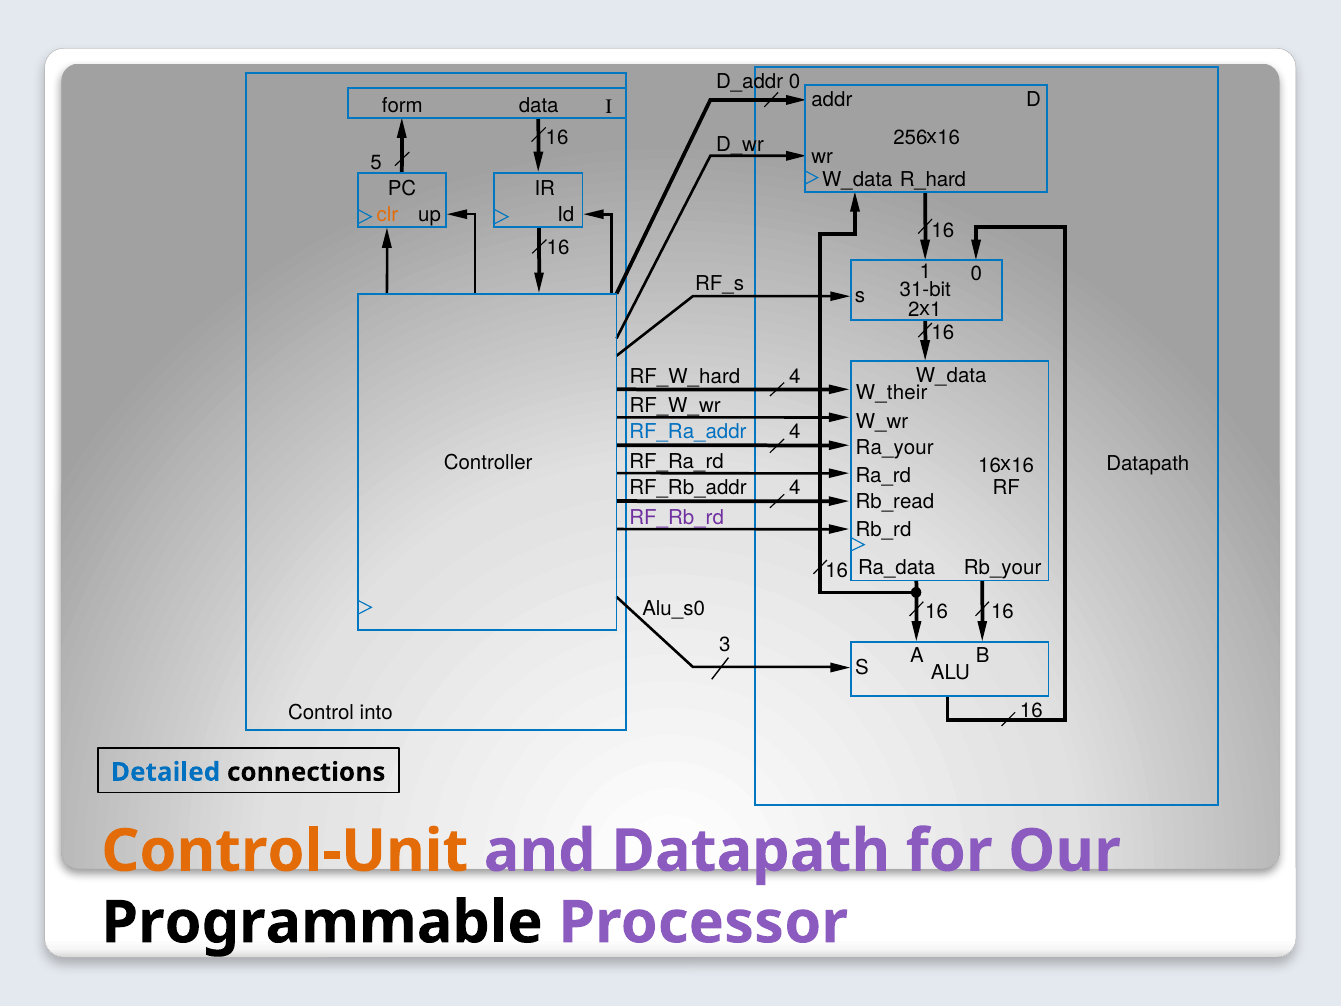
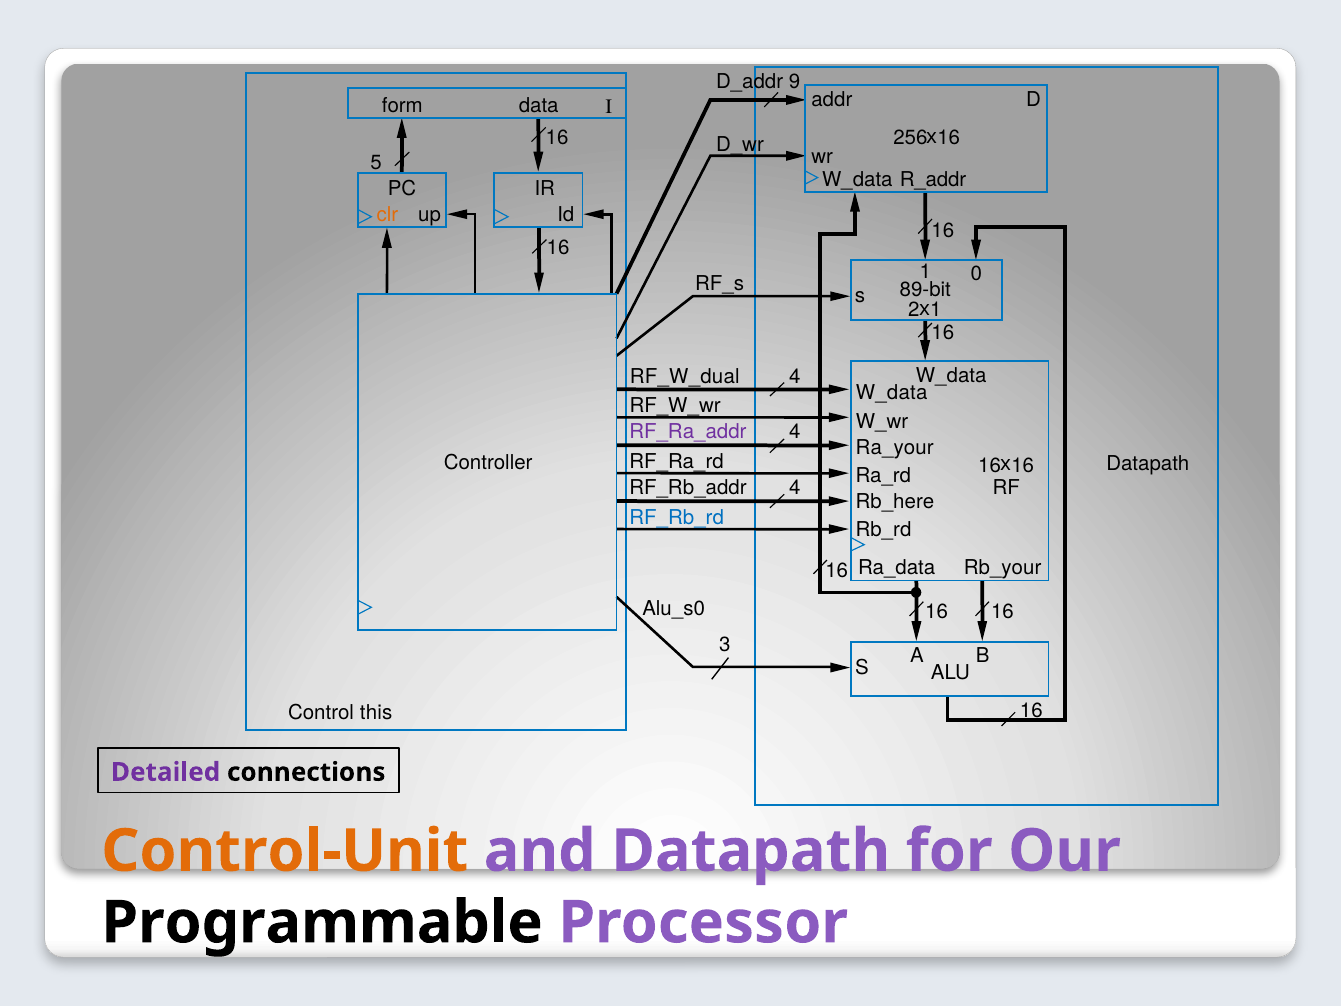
D_addr 0: 0 -> 9 (795, 82)
R_hard: R_hard -> R_addr (933, 179)
31-bit: 31-bit -> 89-bit (925, 290)
RF_W_hard: RF_W_hard -> RF_W_dual (685, 377)
W_their: W_their -> W_data (892, 393)
RF_Ra_addr colour: blue -> purple (688, 432)
Rb_read: Rb_read -> Rb_here (895, 502)
RF_Rb_rd colour: purple -> blue (677, 517)
into: into -> this (376, 713)
Detailed colour: blue -> purple (166, 772)
